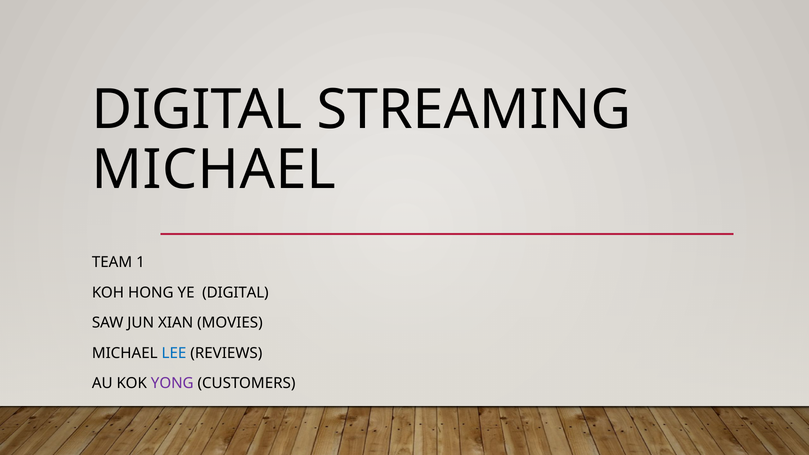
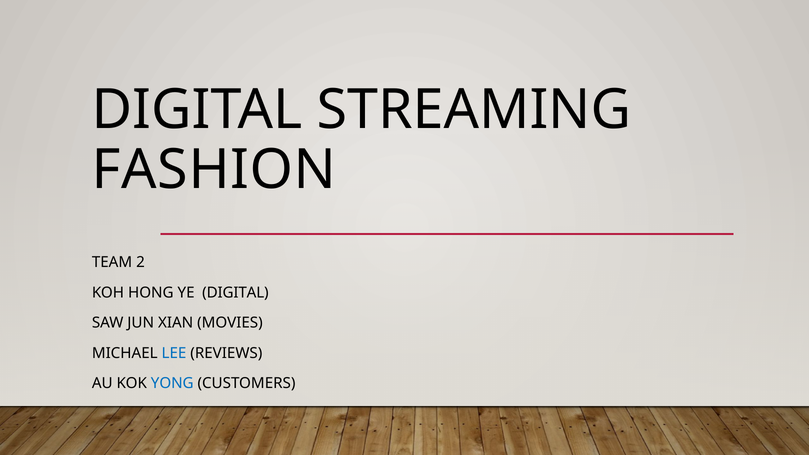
MICHAEL: MICHAEL -> FASHION (214, 170)
1: 1 -> 2 (140, 262)
YONG colour: purple -> blue (172, 383)
